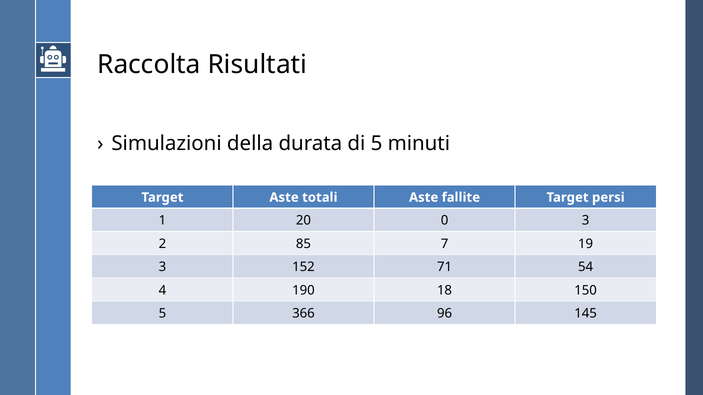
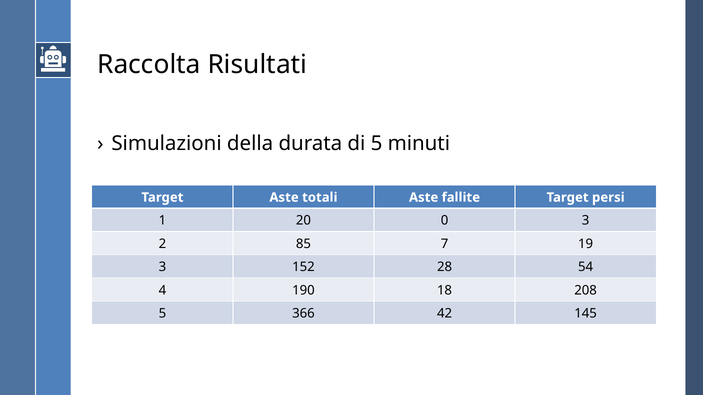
71: 71 -> 28 (445, 267)
150: 150 -> 208 (586, 291)
96: 96 -> 42 (445, 314)
